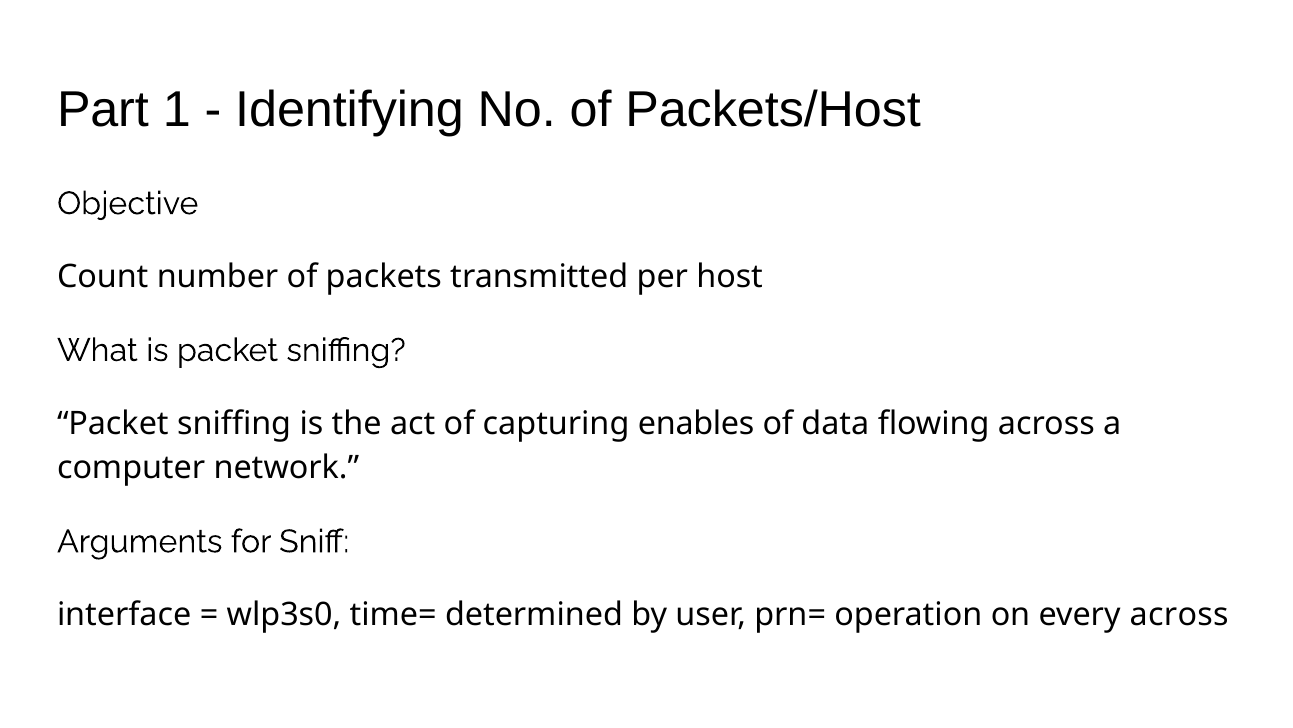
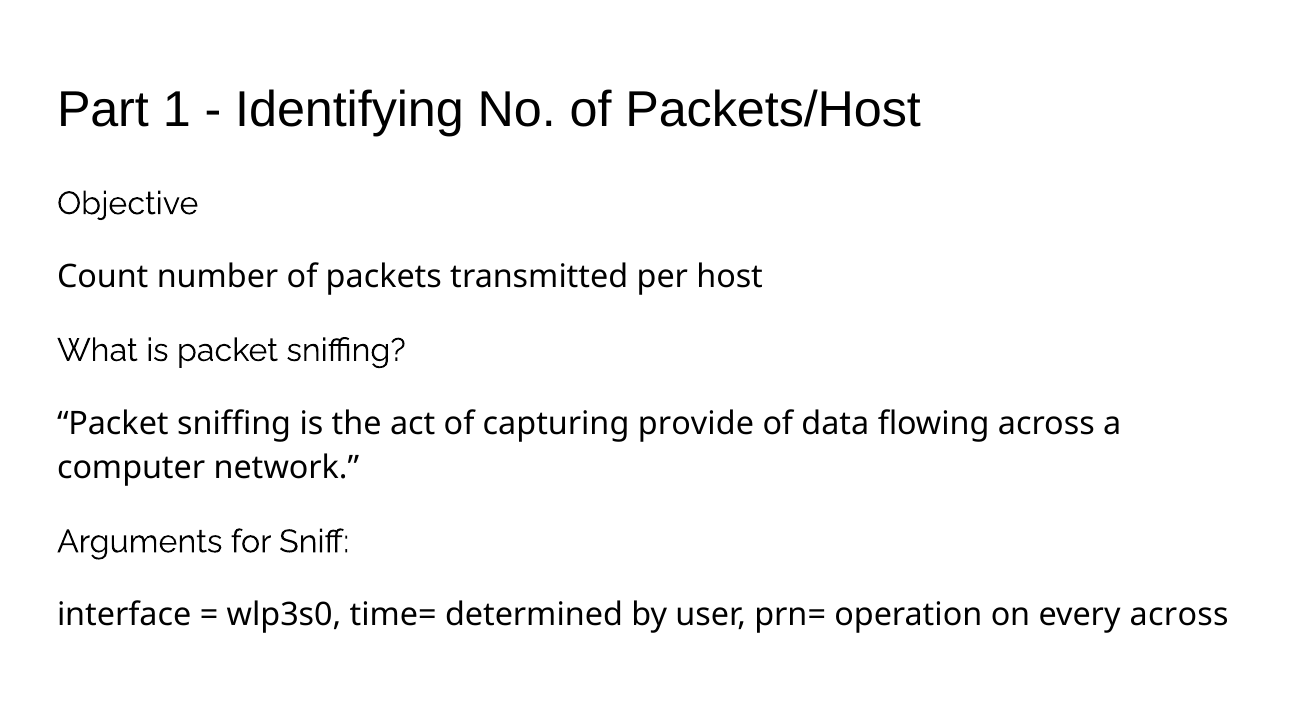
enables: enables -> provide (696, 423)
